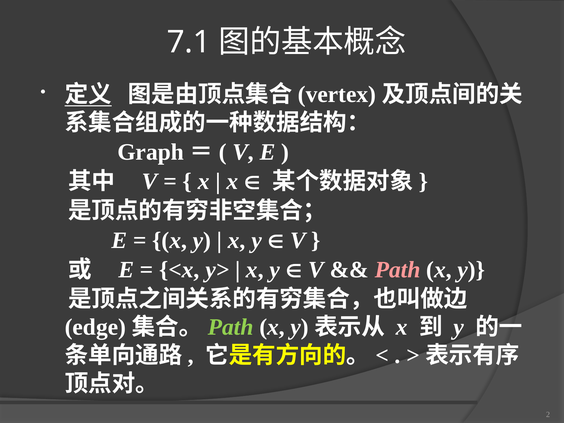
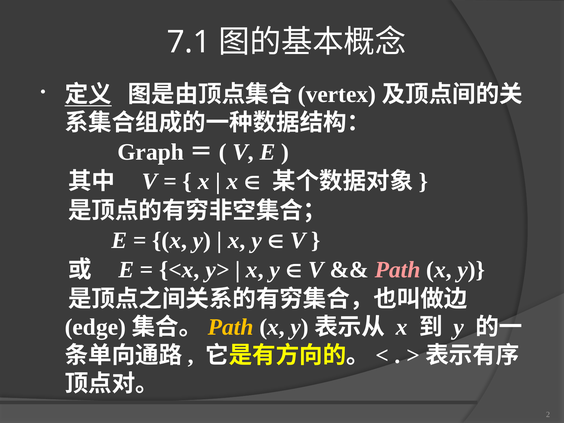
Path colour: light green -> yellow (231, 327)
